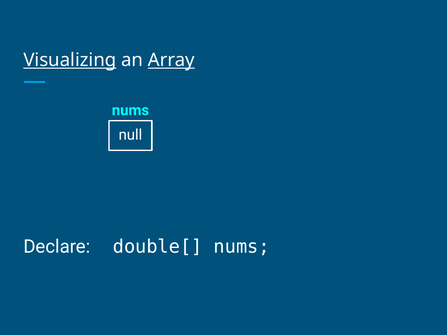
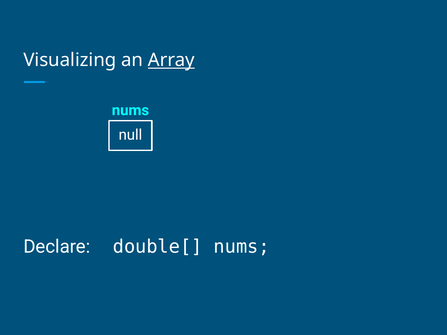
Visualizing underline: present -> none (70, 60)
